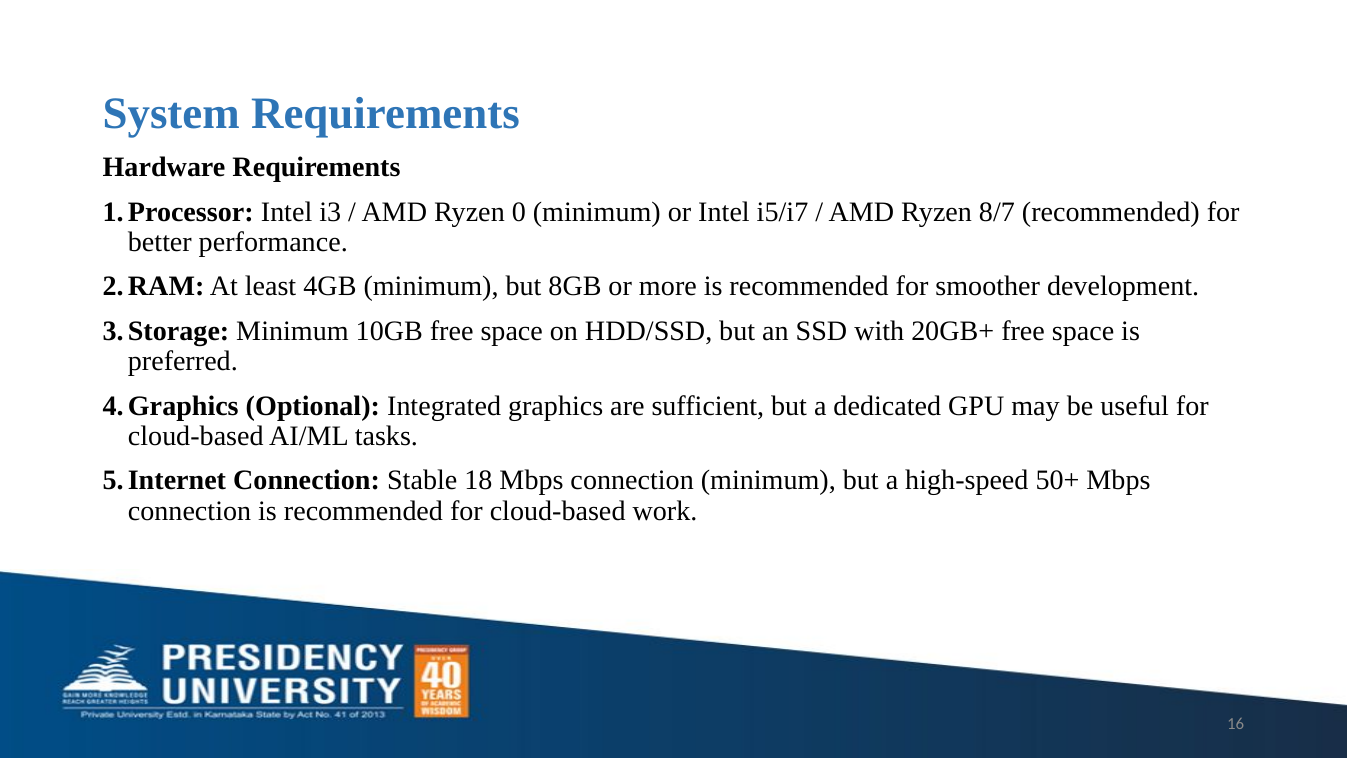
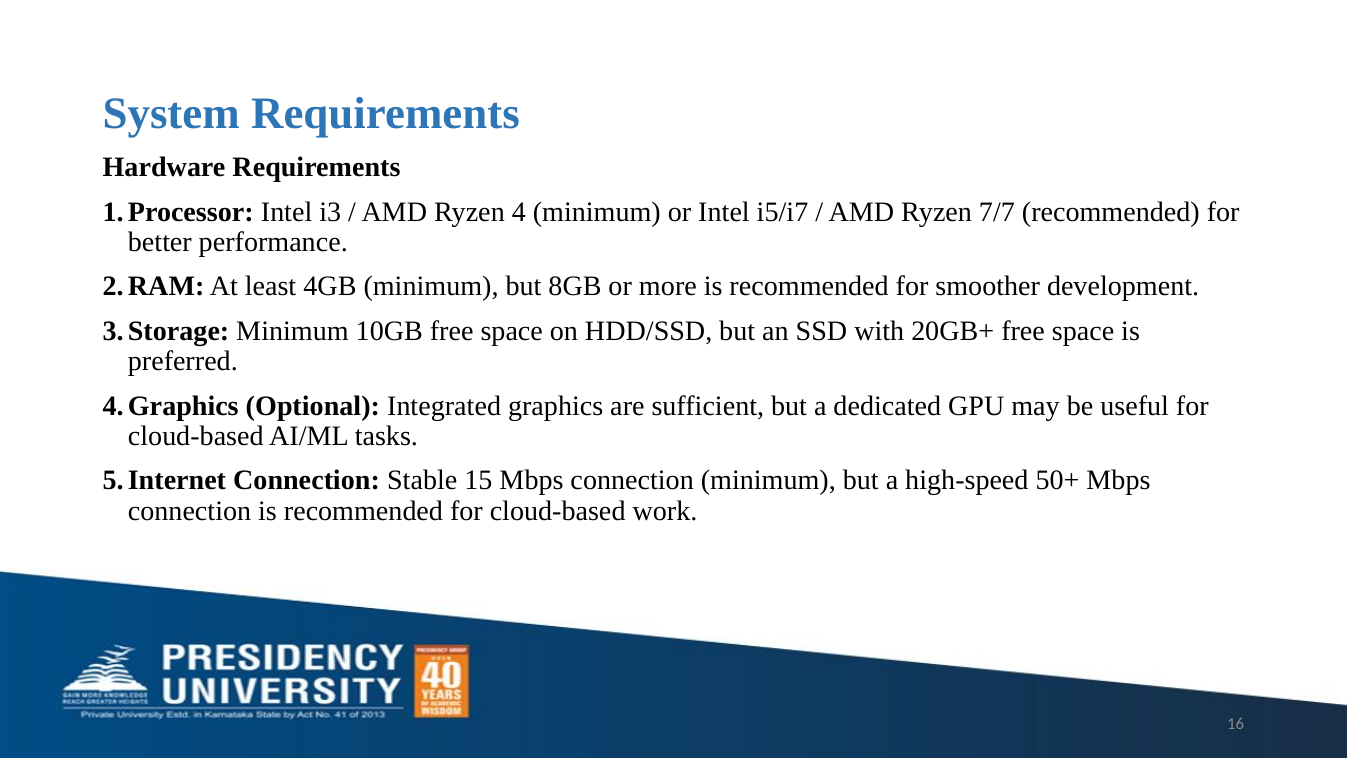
0: 0 -> 4 (519, 212)
8/7: 8/7 -> 7/7 (997, 212)
18: 18 -> 15 (478, 480)
